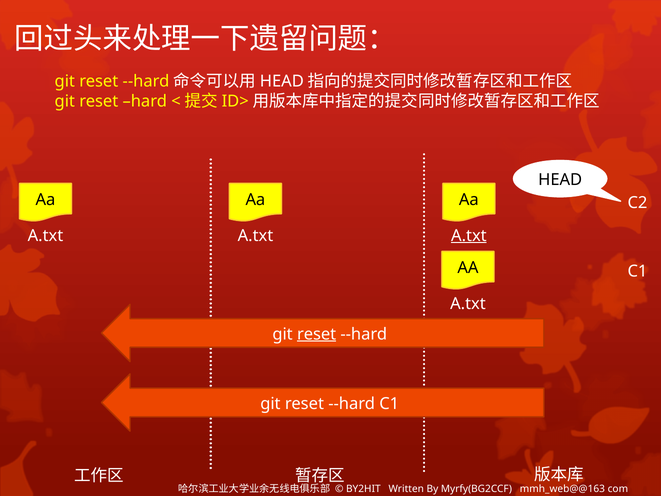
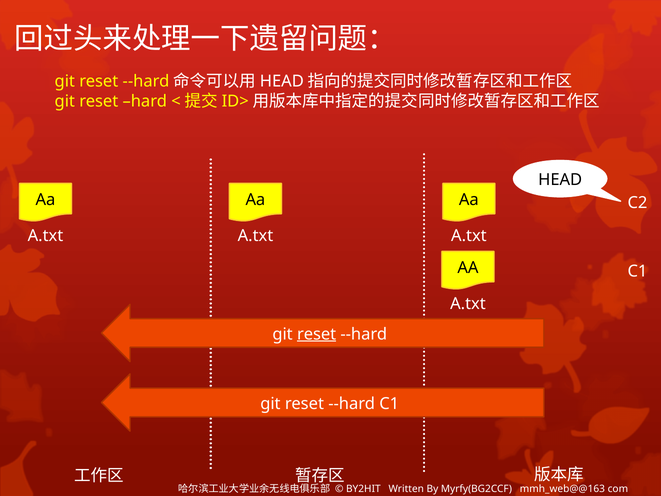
A.txt underline: present -> none (469, 235)
